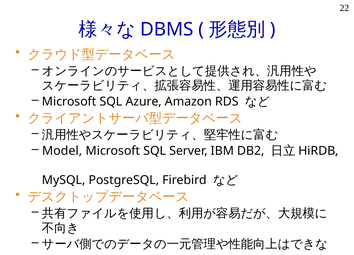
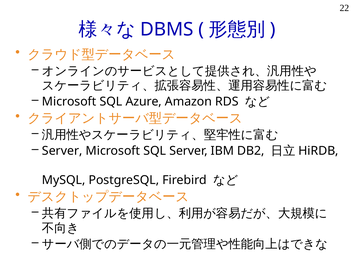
Model: Model -> Server (62, 151)
